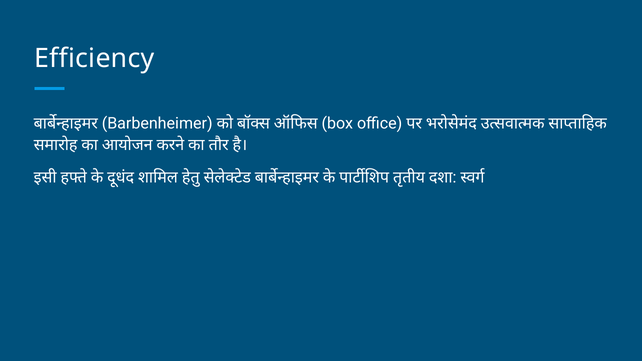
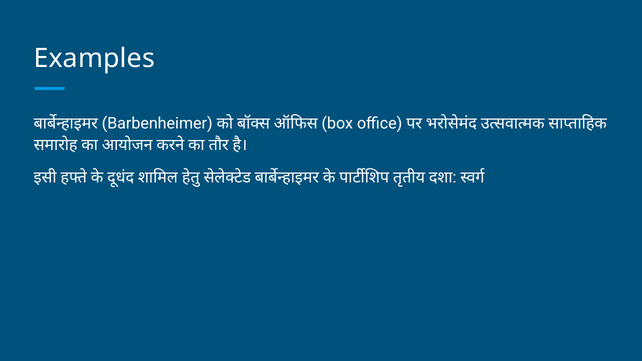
Efficiency: Efficiency -> Examples (94, 58)
